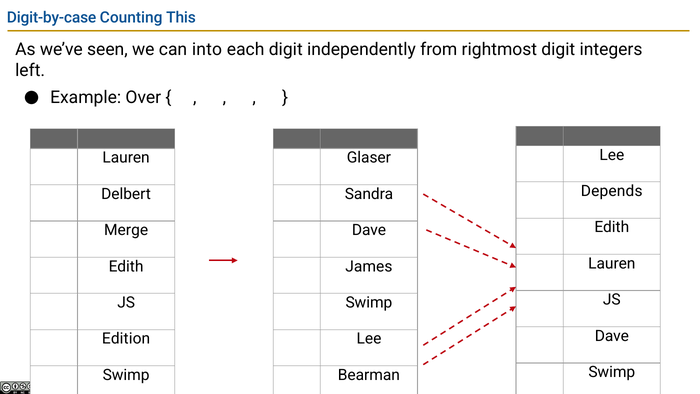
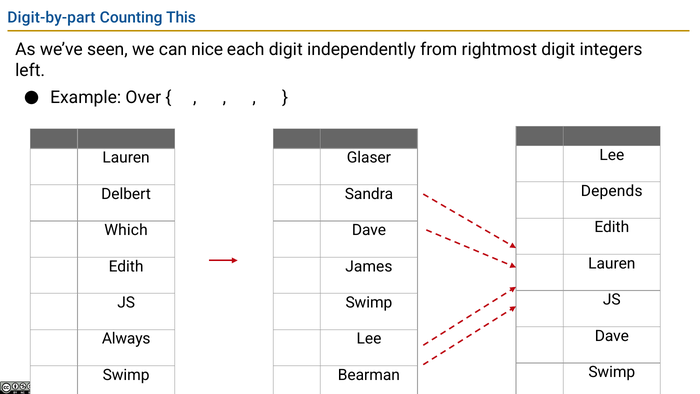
Digit-by-case: Digit-by-case -> Digit-by-part (51, 17)
into: into -> nice (207, 50)
Merge: Merge -> Which (126, 230)
Edition: Edition -> Always (126, 339)
